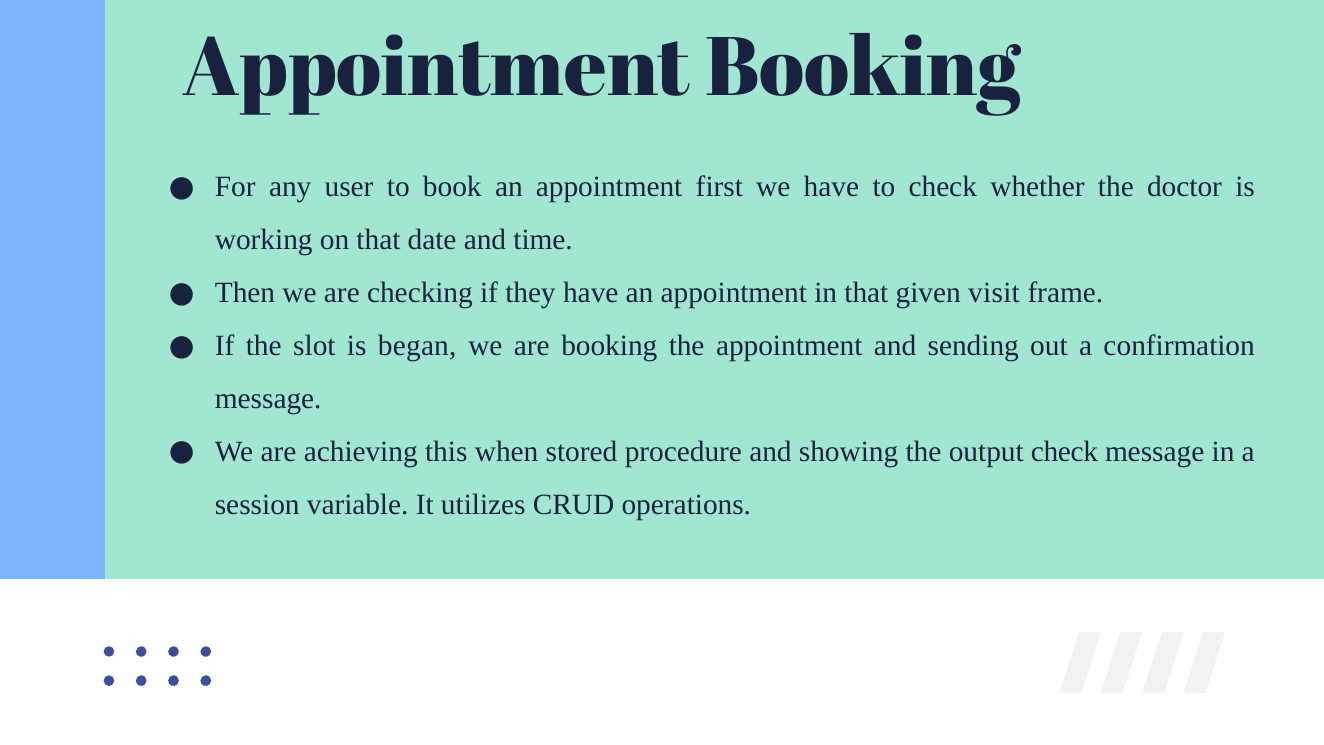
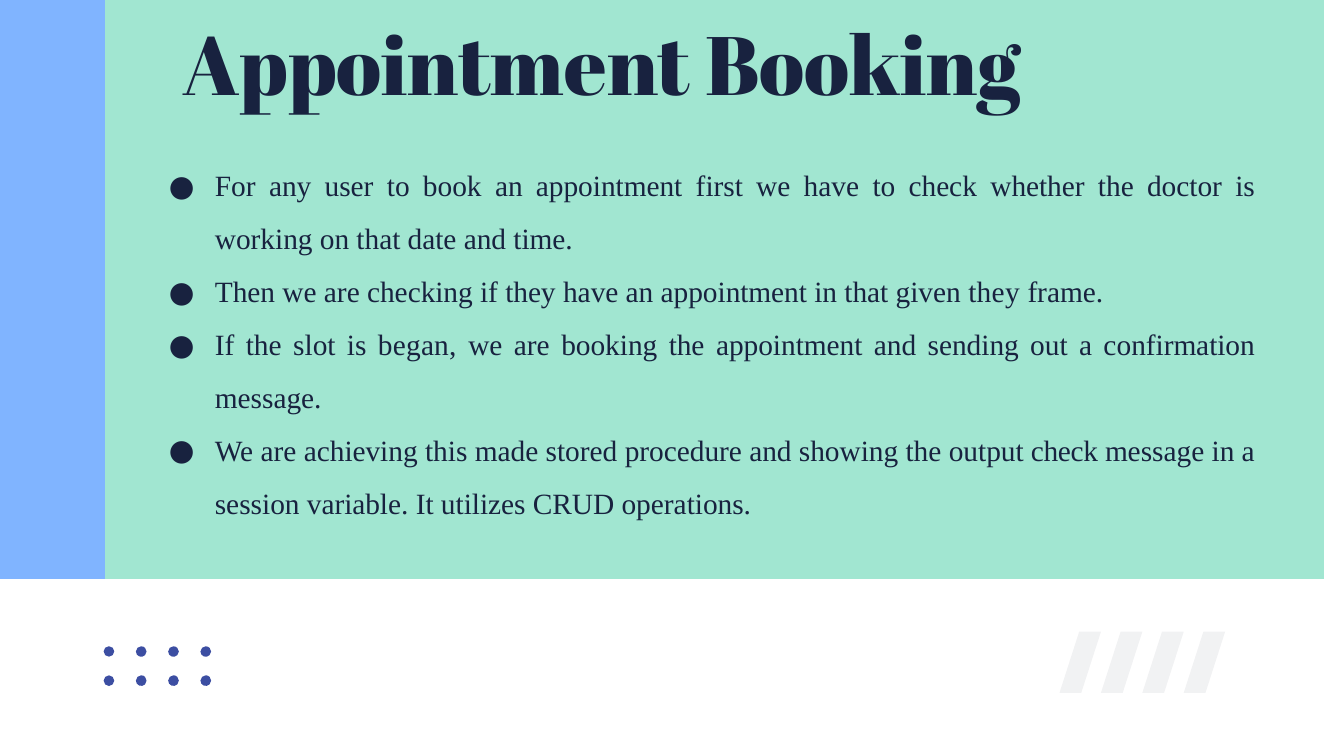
given visit: visit -> they (994, 293)
when: when -> made (507, 452)
